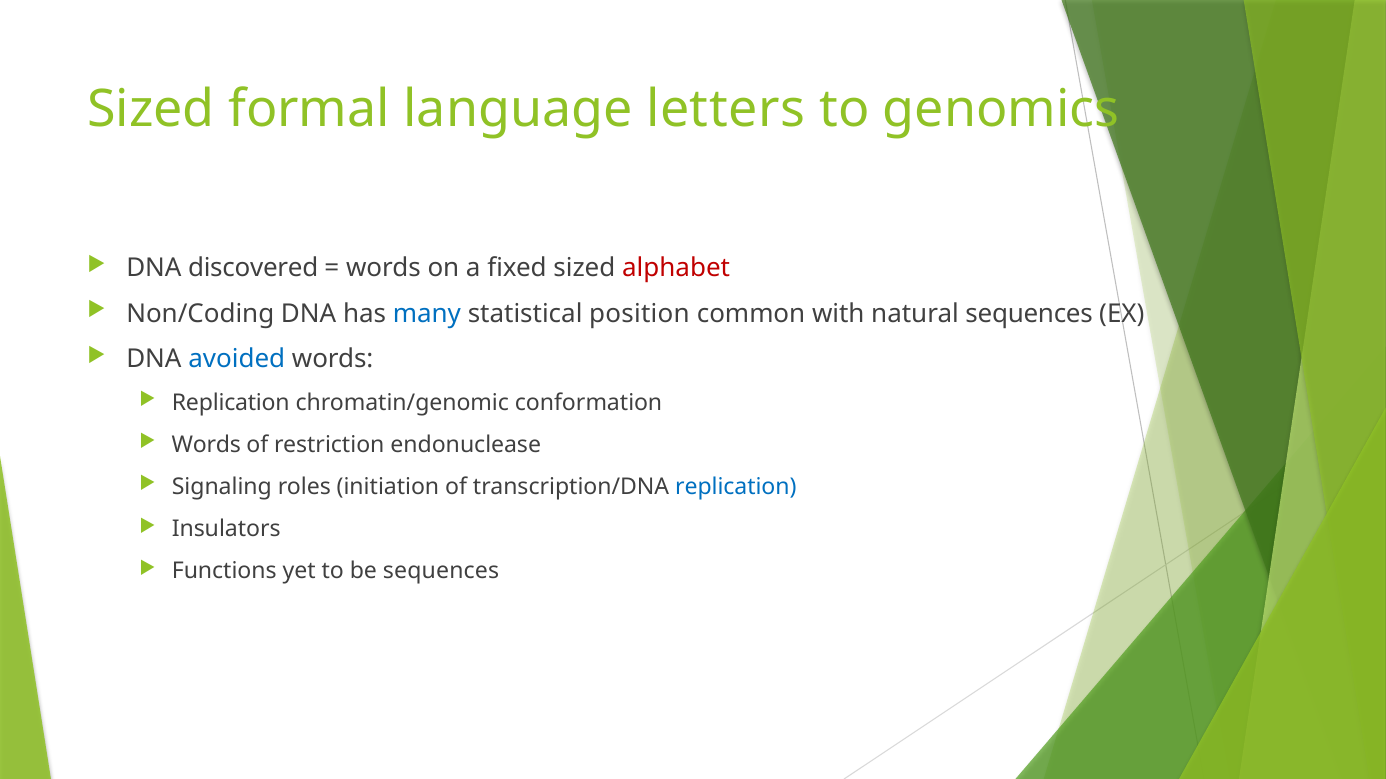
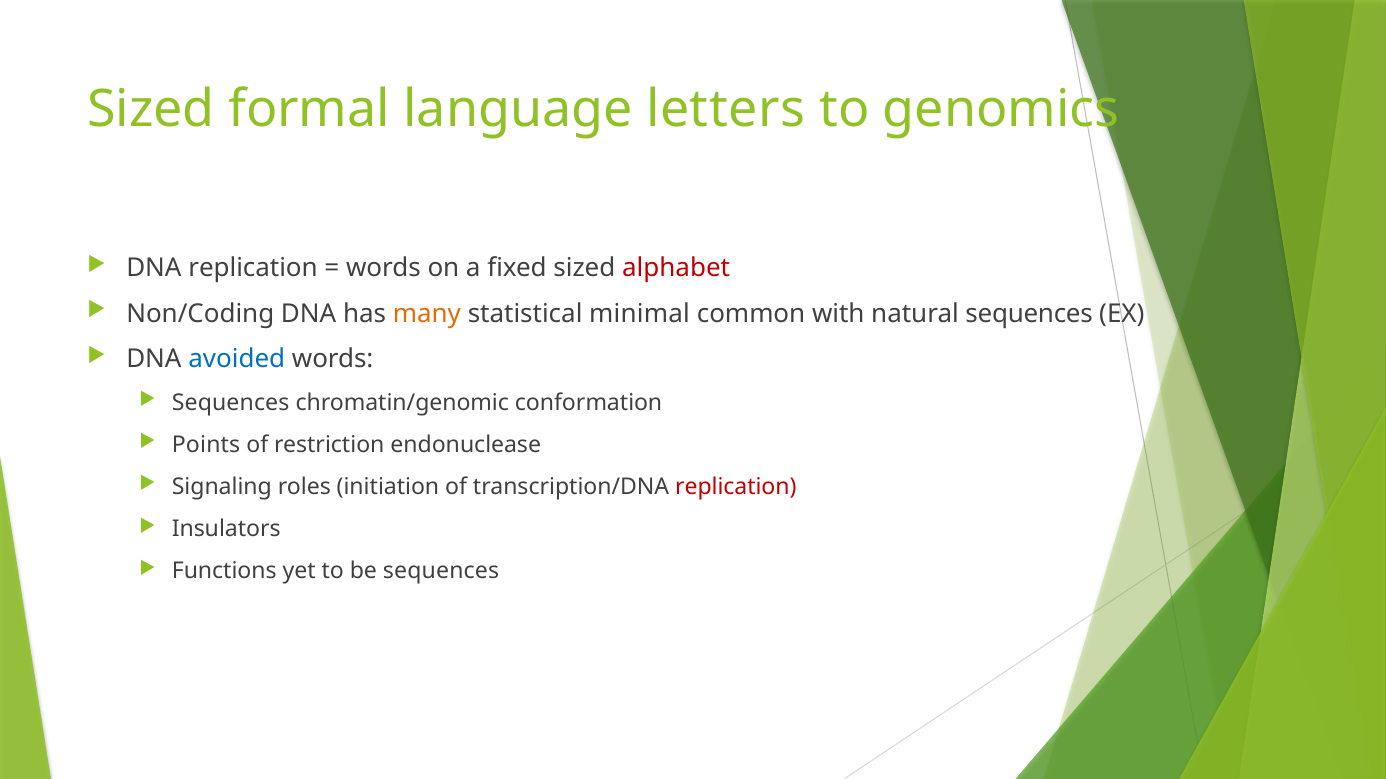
DNA discovered: discovered -> replication (253, 268)
many colour: blue -> orange (427, 314)
position: position -> minimal (639, 314)
Replication: Replication -> Sequences (231, 403)
Words: Words -> Points (206, 445)
replication colour: blue -> red (736, 487)
